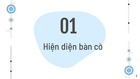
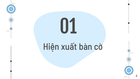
diện: diện -> xuất (69, 47)
